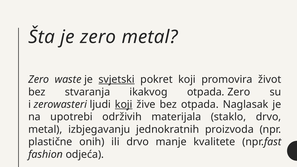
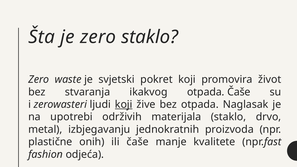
zero metal: metal -> staklo (150, 37)
svjetski underline: present -> none (117, 79)
otpada Zero: Zero -> Čaše (239, 92)
ili drvo: drvo -> čaše (138, 142)
